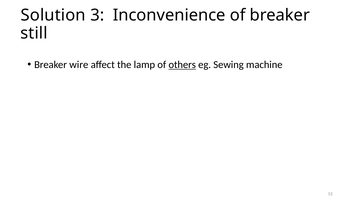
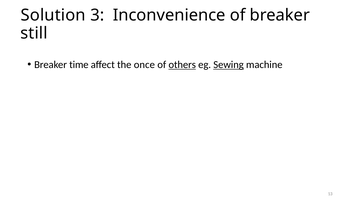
wire: wire -> time (79, 65)
lamp: lamp -> once (144, 65)
Sewing underline: none -> present (229, 65)
